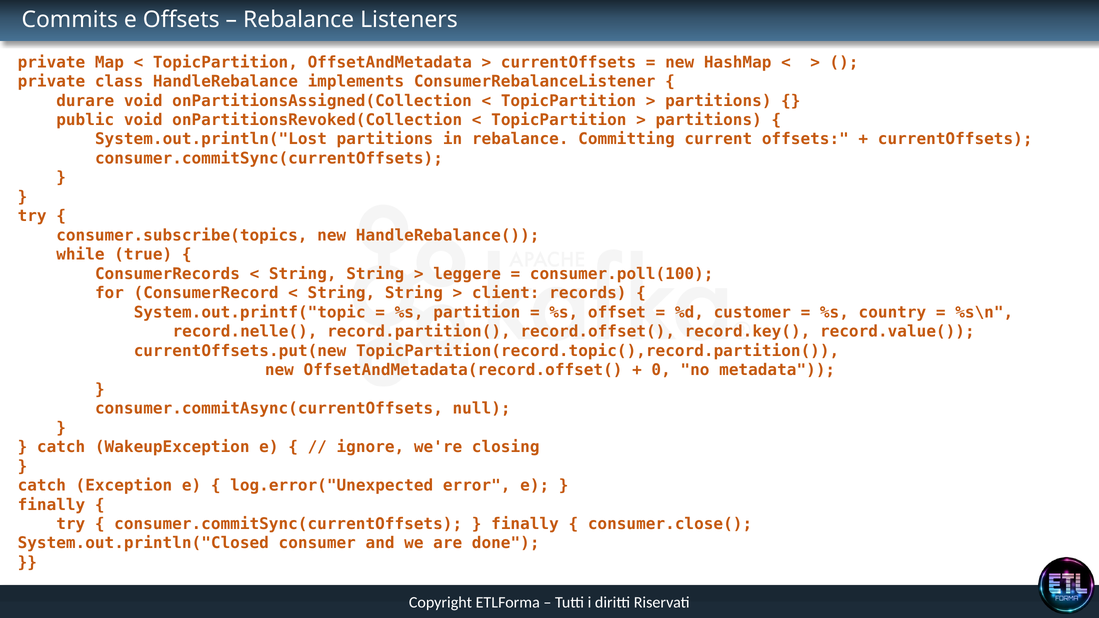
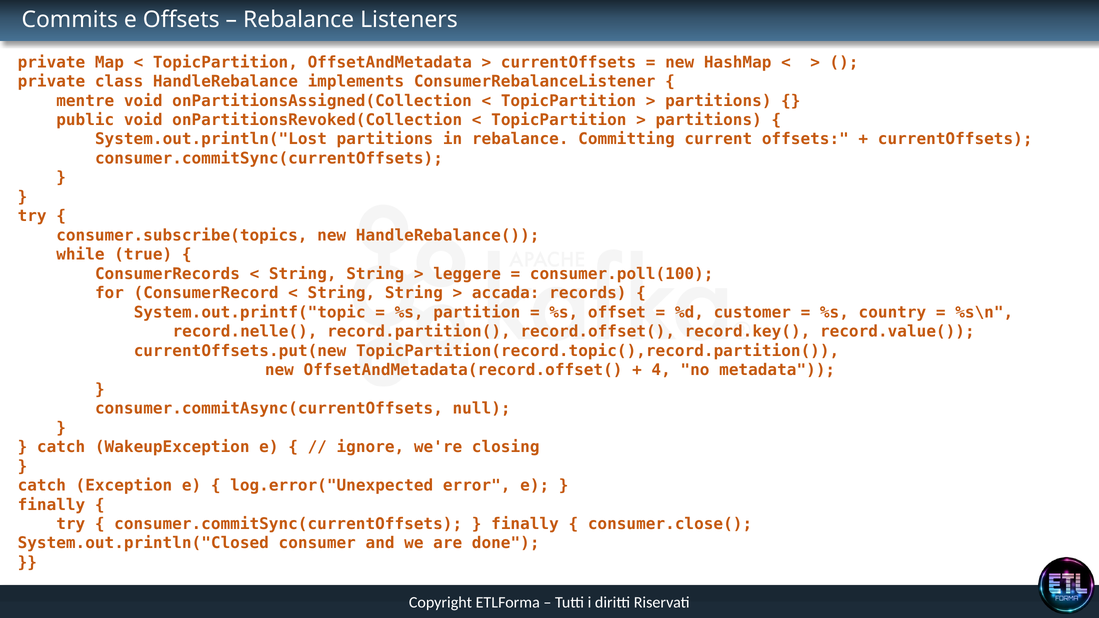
durare: durare -> mentre (85, 101)
client: client -> accada (506, 293)
0: 0 -> 4 (661, 370)
